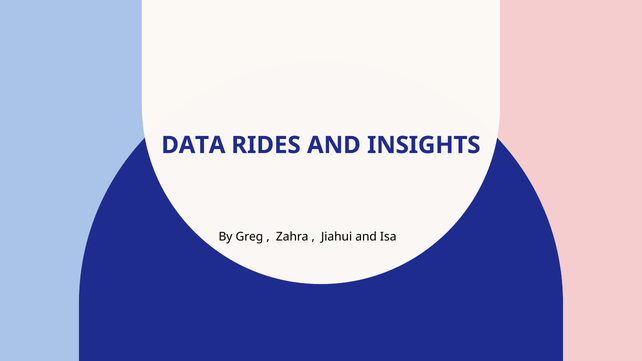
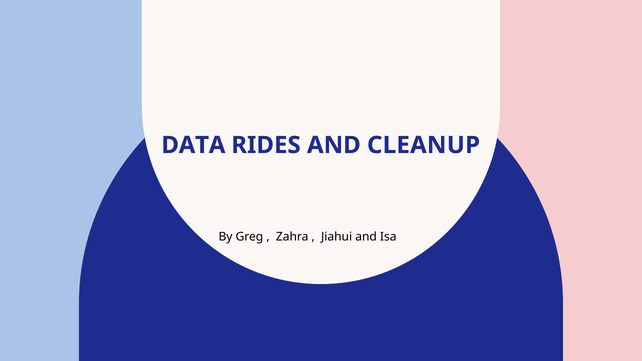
INSIGHTS: INSIGHTS -> CLEANUP (424, 145)
